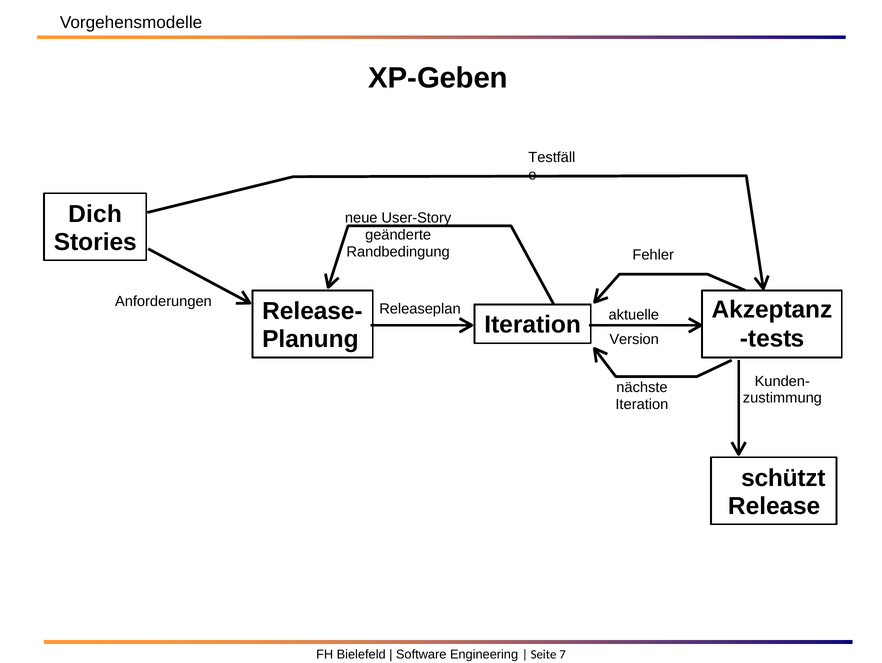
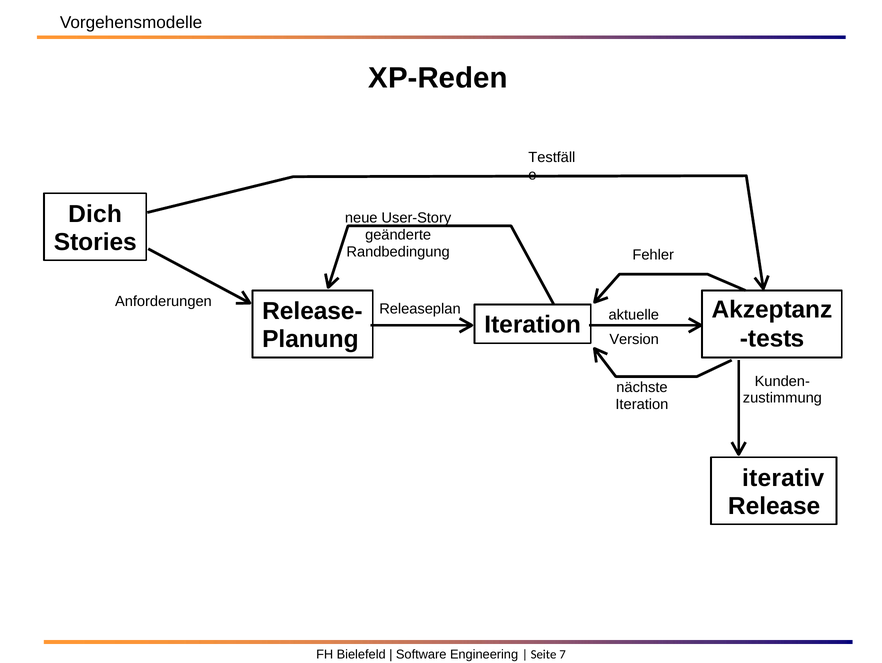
XP-Geben: XP-Geben -> XP-Reden (438, 78)
schützt: schützt -> iterativ (783, 478)
